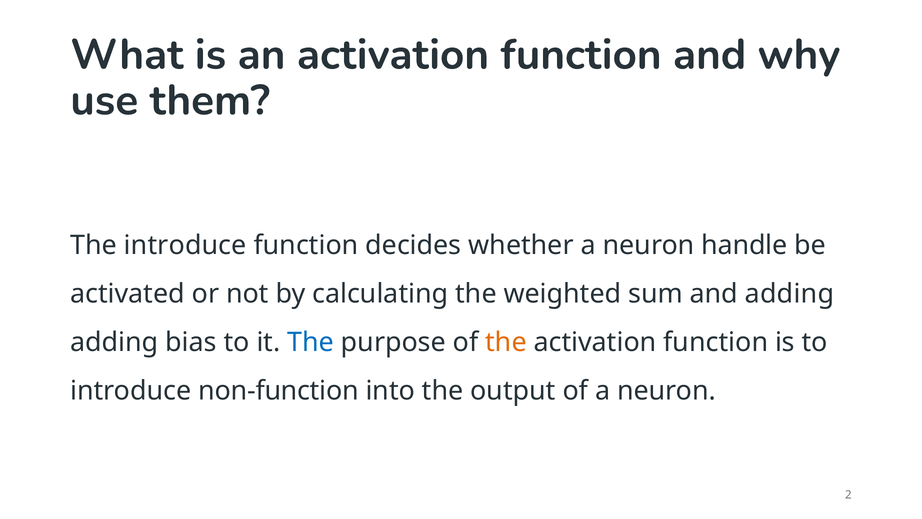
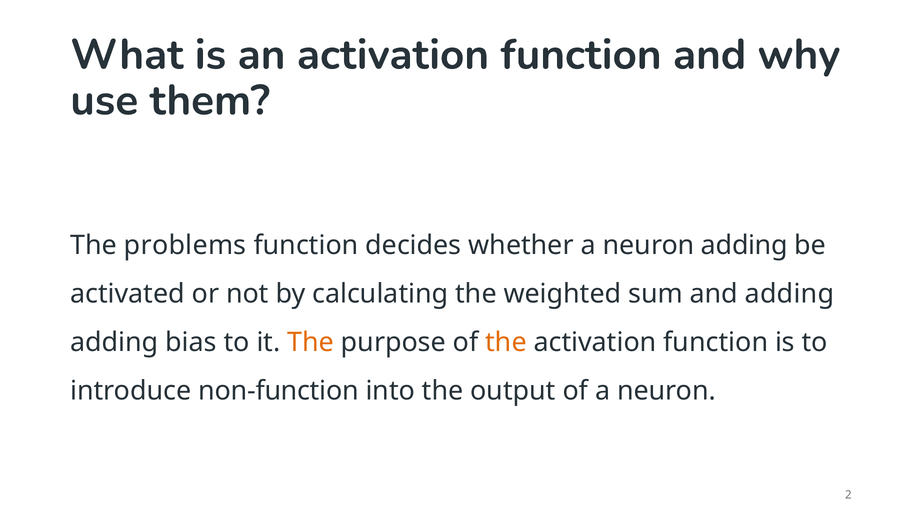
The introduce: introduce -> problems (185, 245)
neuron handle: handle -> adding (744, 245)
The colour: blue -> orange (311, 342)
